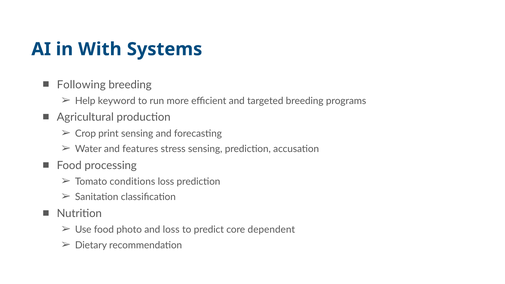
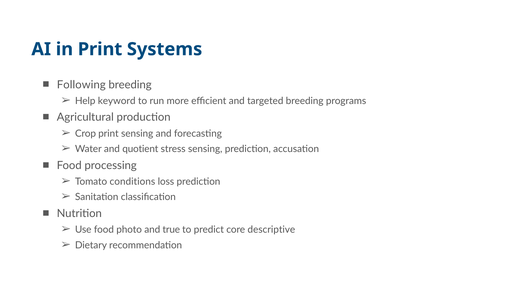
in With: With -> Print (100, 49)
features: features -> quotient (140, 149)
and loss: loss -> true (171, 230)
dependent: dependent -> descriptive (271, 230)
